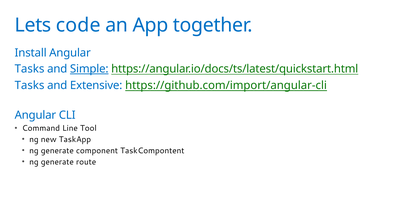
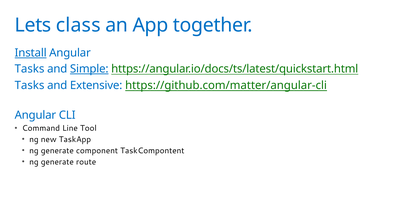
code: code -> class (78, 25)
Install underline: none -> present (31, 53)
https://github.com/import/angular-cli: https://github.com/import/angular-cli -> https://github.com/matter/angular-cli (226, 85)
